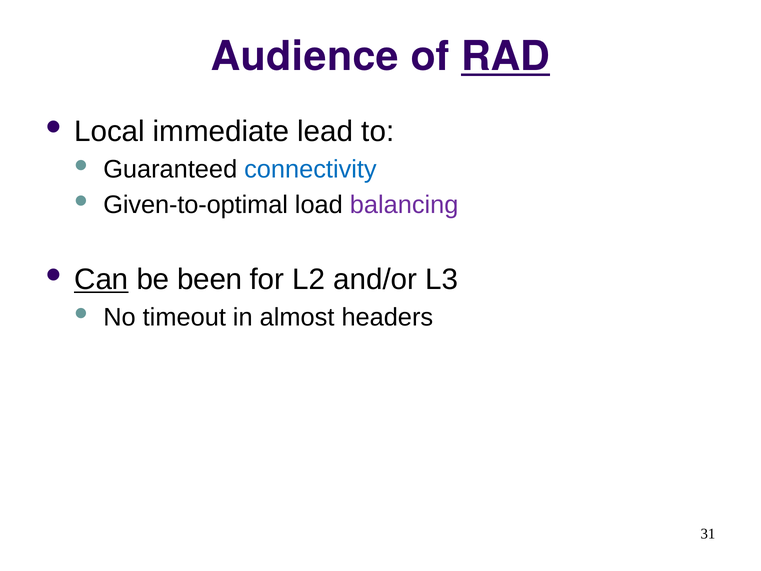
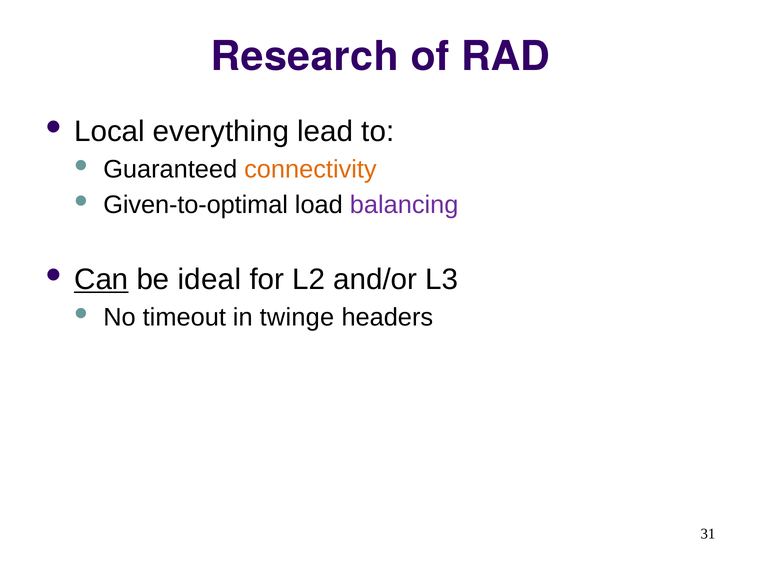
Audience: Audience -> Research (305, 57)
RAD underline: present -> none (506, 57)
immediate: immediate -> everything (221, 131)
connectivity colour: blue -> orange (310, 169)
been: been -> ideal (209, 279)
almost: almost -> twinge (297, 317)
